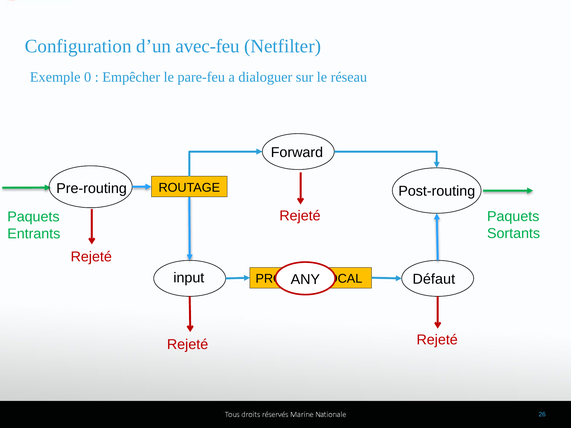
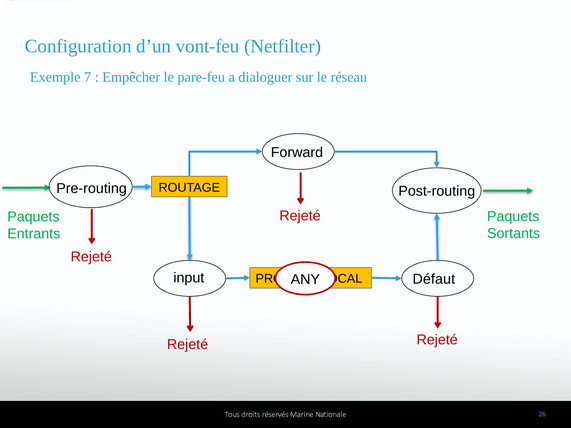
avec-feu: avec-feu -> vont-feu (208, 46)
0: 0 -> 7 (88, 77)
